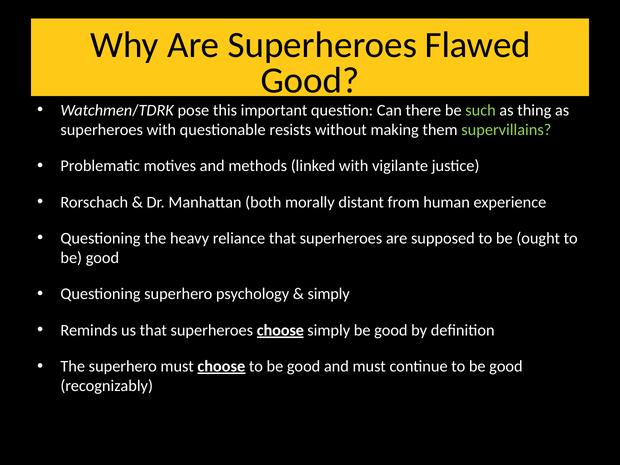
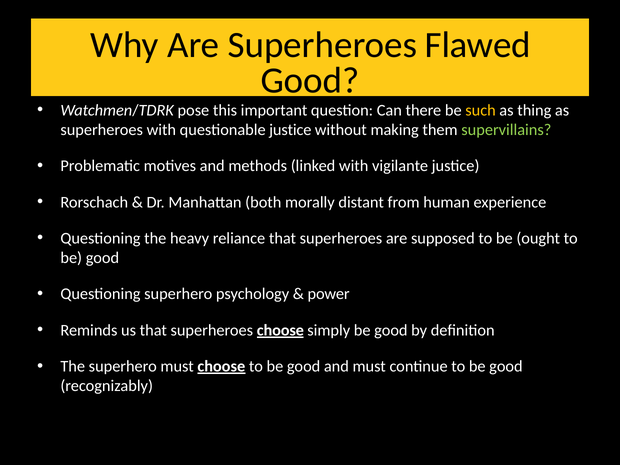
such colour: light green -> yellow (481, 110)
questionable resists: resists -> justice (290, 130)
simply: simply -> power (329, 294)
